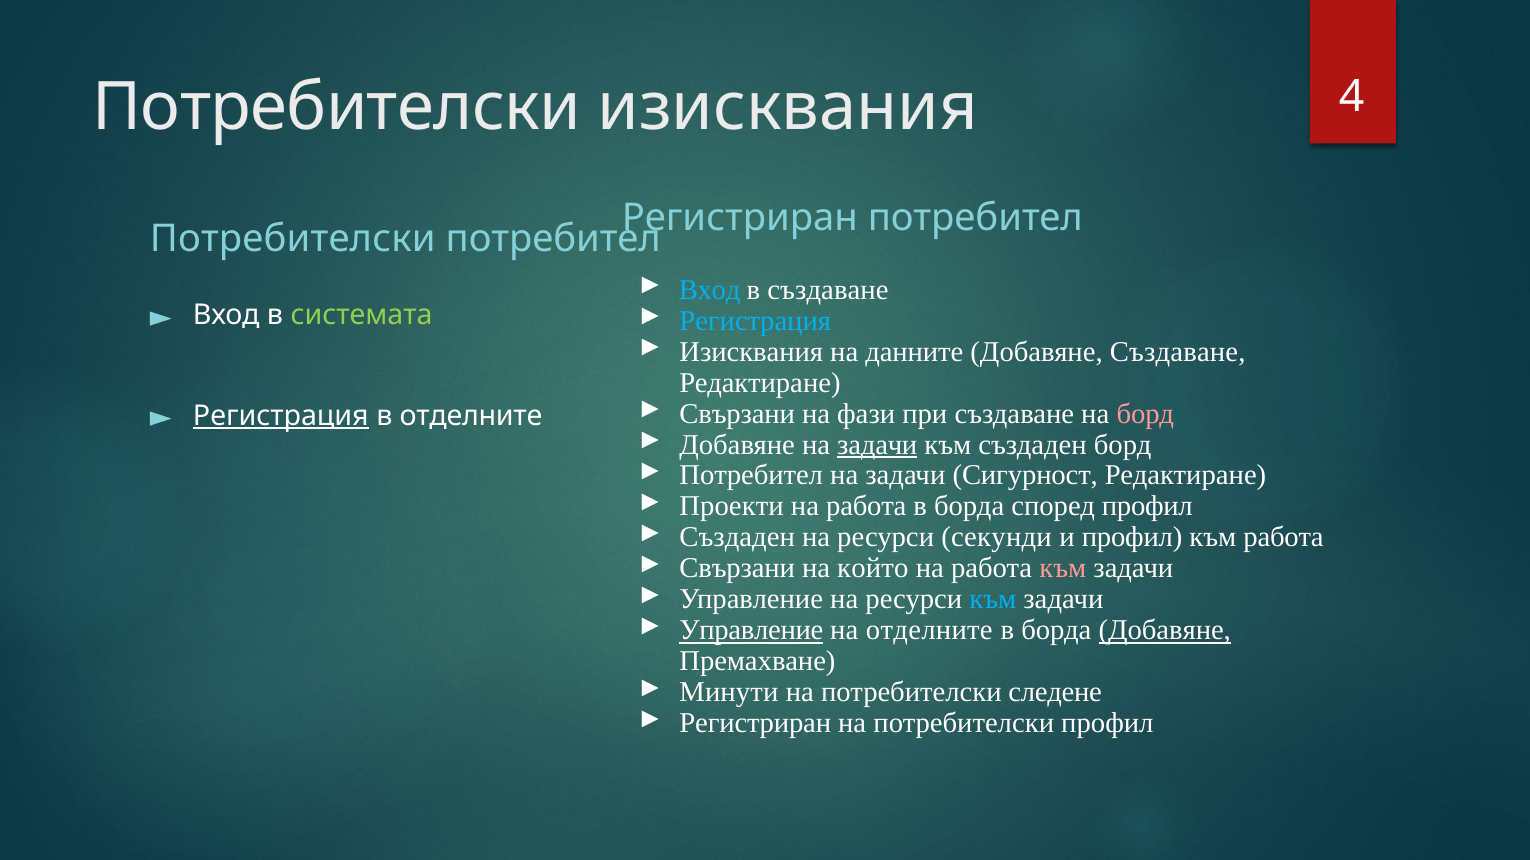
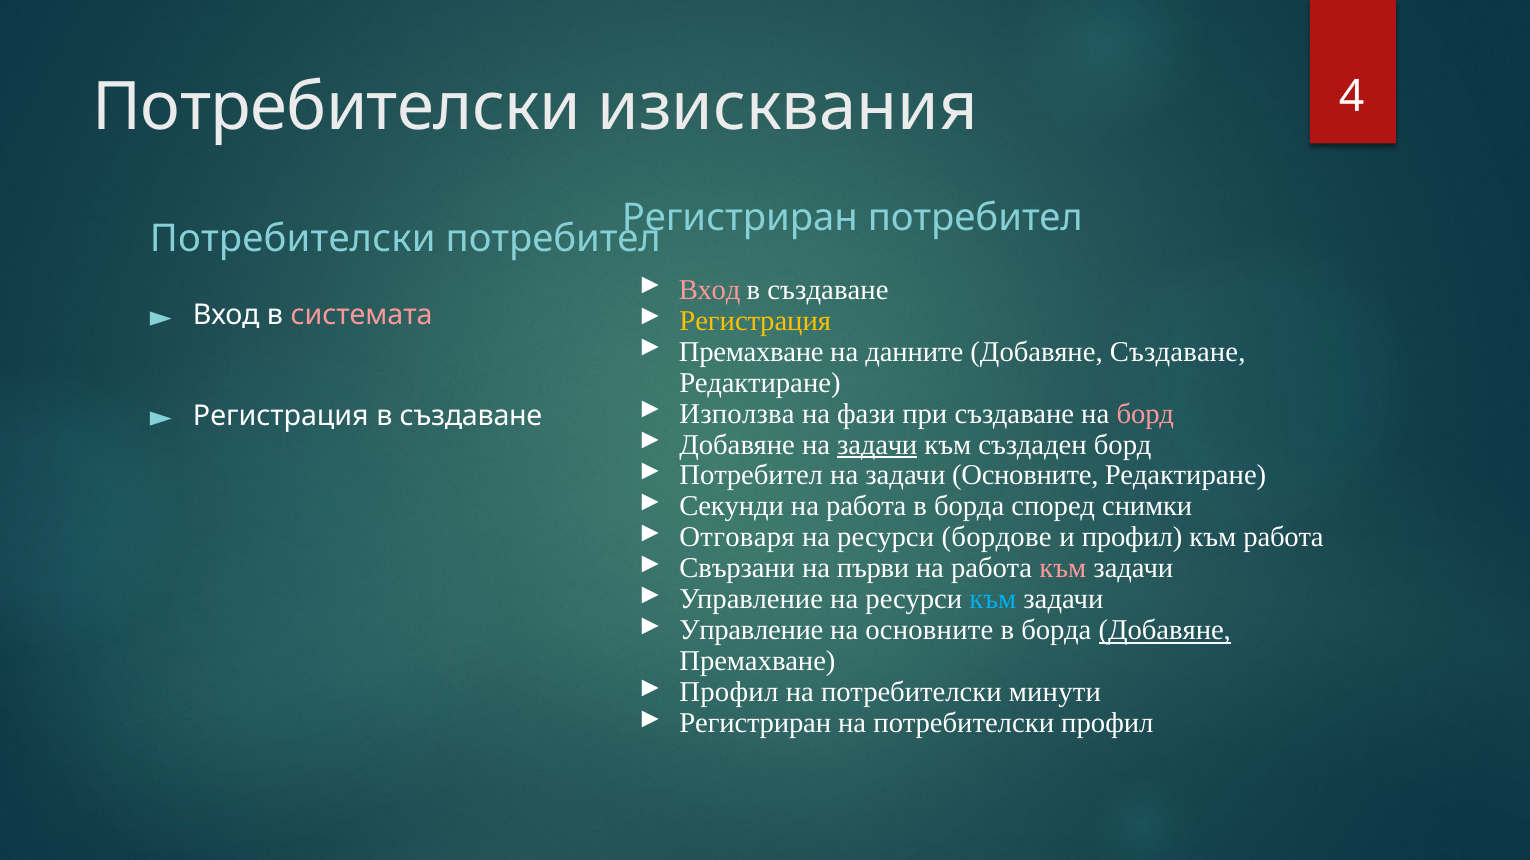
Вход colour: light blue -> pink (710, 290)
Регистрация colour: light blue -> yellow (755, 321)
системата colour: light green -> pink (362, 315)
Изисквания: Изисквания -> Премахване (751, 352)
Свързани: Свързани -> Използва (737, 414)
Регистрация underline: present -> none (281, 416)
отделните: отделните -> създаване (471, 416)
задачи Сигурност: Сигурност -> Основните (1025, 476)
Проекти: Проекти -> Секунди (732, 507)
според профил: профил -> снимки (1147, 507)
Създаден: Създаден -> Отговаря (737, 538)
секунди: секунди -> бордове (997, 538)
който: който -> първи (873, 569)
Управление underline: present -> none (751, 631)
на отделните: отделните -> основните (929, 631)
Минути: Минути -> Профил (729, 693)
следене: следене -> минути (1055, 693)
